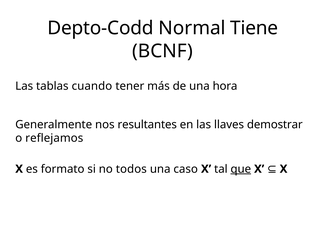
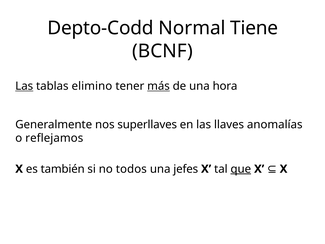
Las underline: none -> present (24, 86)
cuando: cuando -> elimino (92, 86)
más underline: none -> present (158, 86)
resultantes: resultantes -> superllaves (147, 124)
demostrar: demostrar -> anomalías (275, 124)
formato: formato -> también (63, 169)
caso: caso -> jefes (186, 169)
